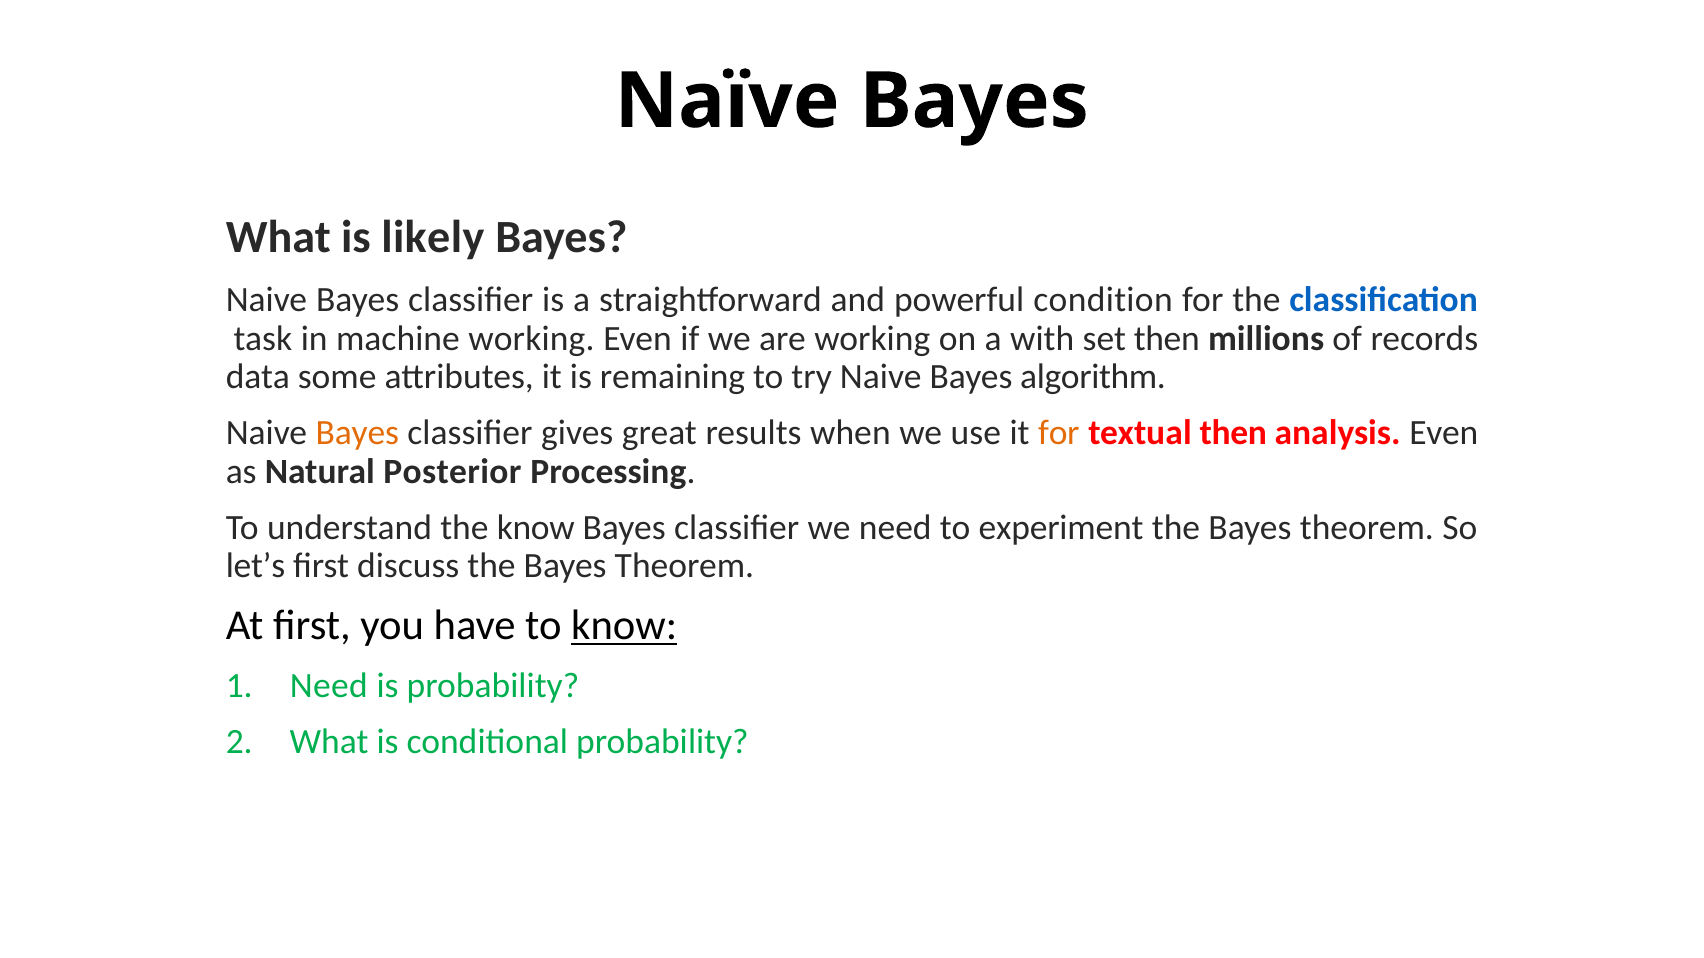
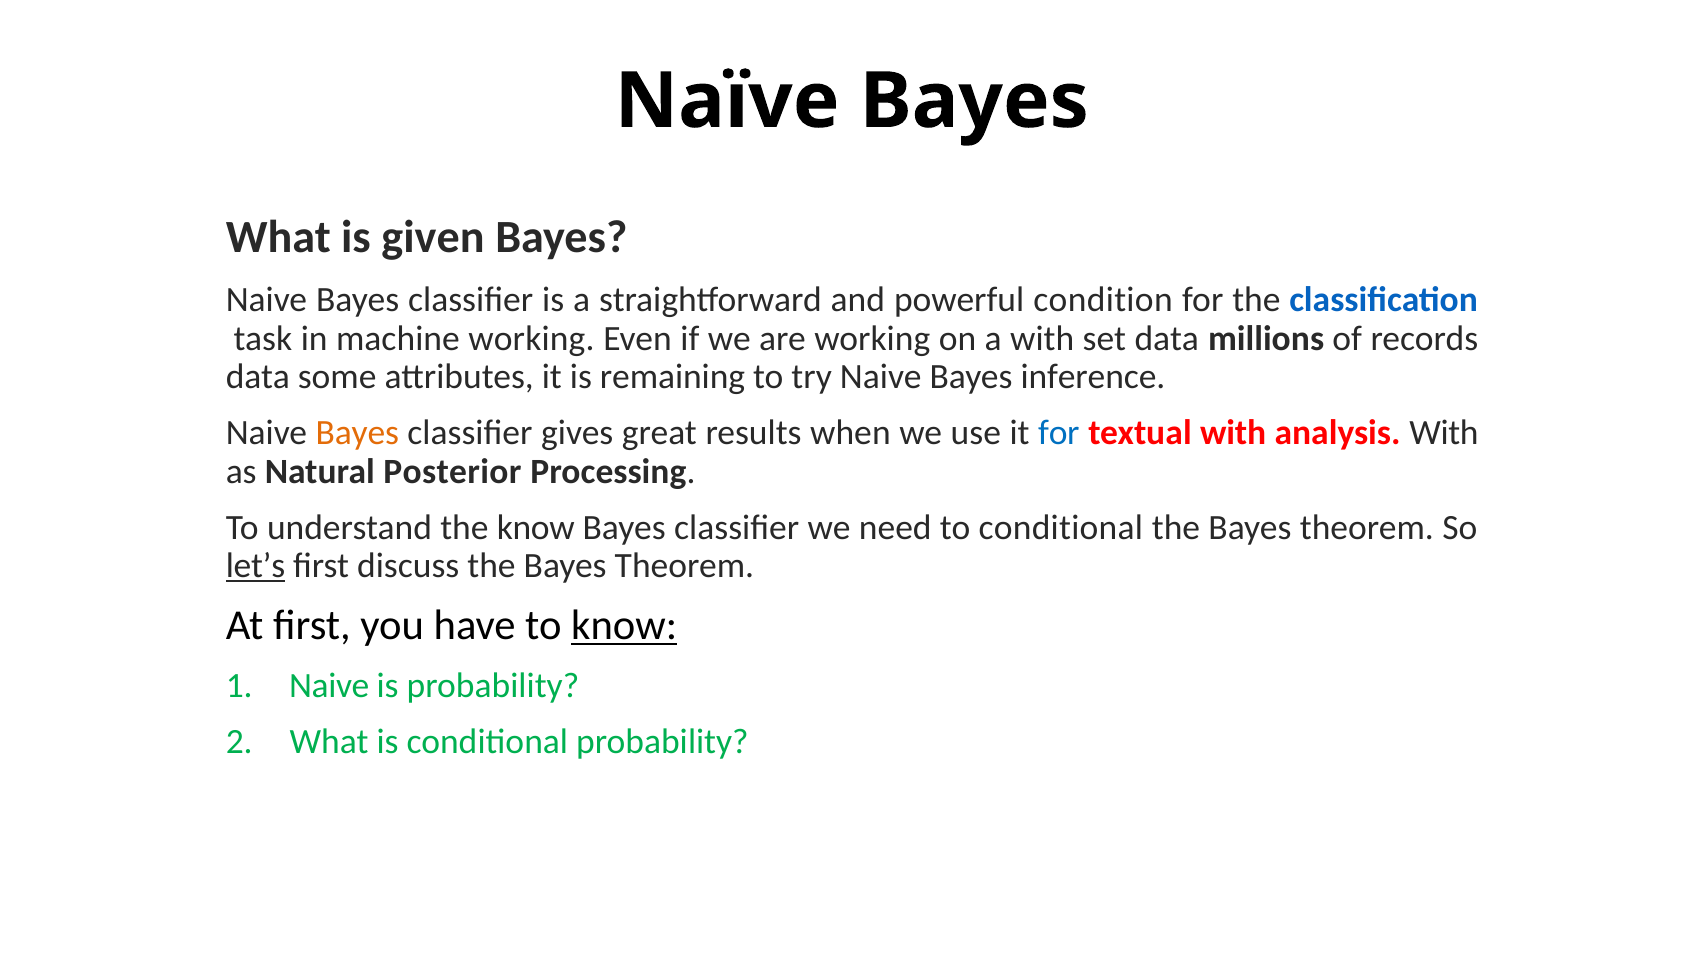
likely: likely -> given (433, 237)
set then: then -> data (1167, 339)
algorithm: algorithm -> inference (1093, 377)
for colour: orange -> blue (1059, 433)
textual then: then -> with (1233, 433)
analysis Even: Even -> With (1444, 433)
to experiment: experiment -> conditional (1061, 528)
let’s underline: none -> present (256, 566)
Need: Need -> Naive (329, 686)
